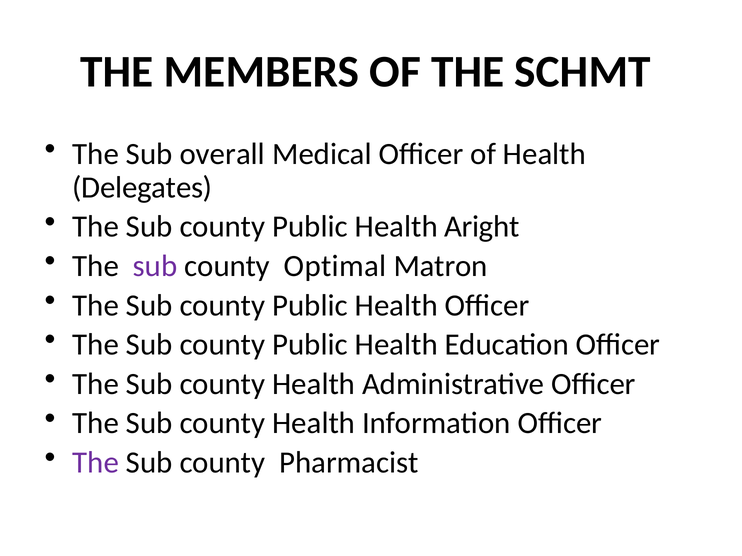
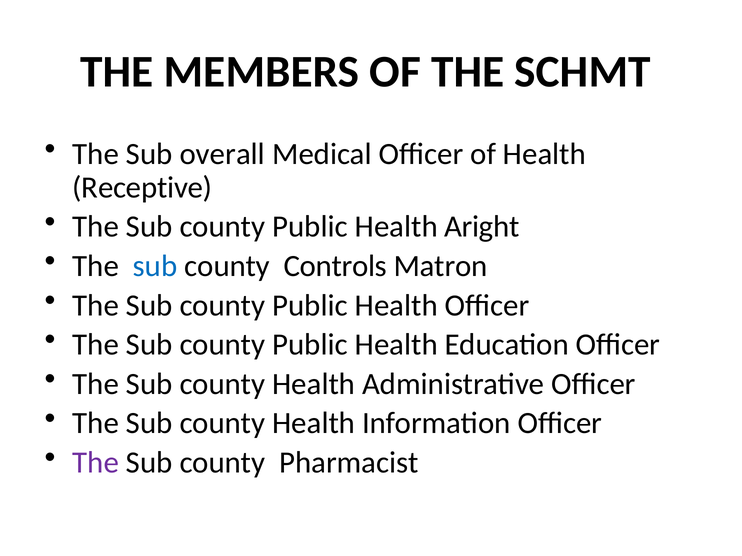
Delegates: Delegates -> Receptive (142, 188)
sub colour: purple -> blue (155, 266)
Optimal: Optimal -> Controls (335, 266)
